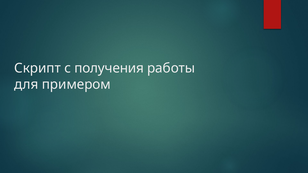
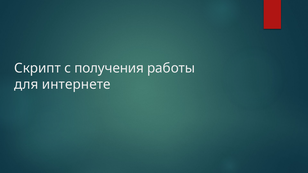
примером: примером -> интернете (76, 84)
